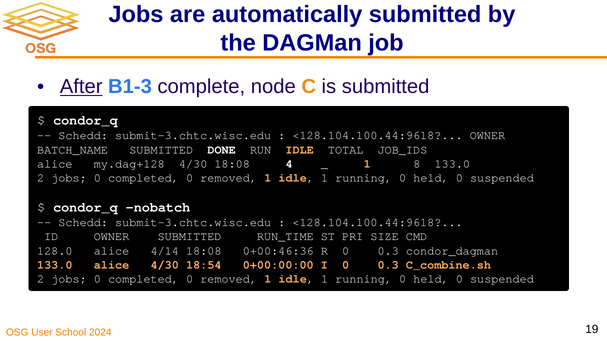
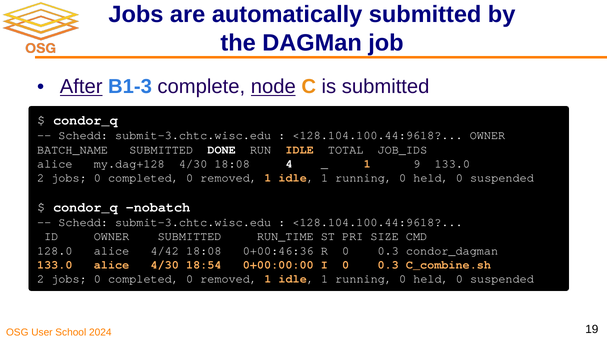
node underline: none -> present (273, 87)
8: 8 -> 9 (417, 164)
4/14: 4/14 -> 4/42 (165, 251)
